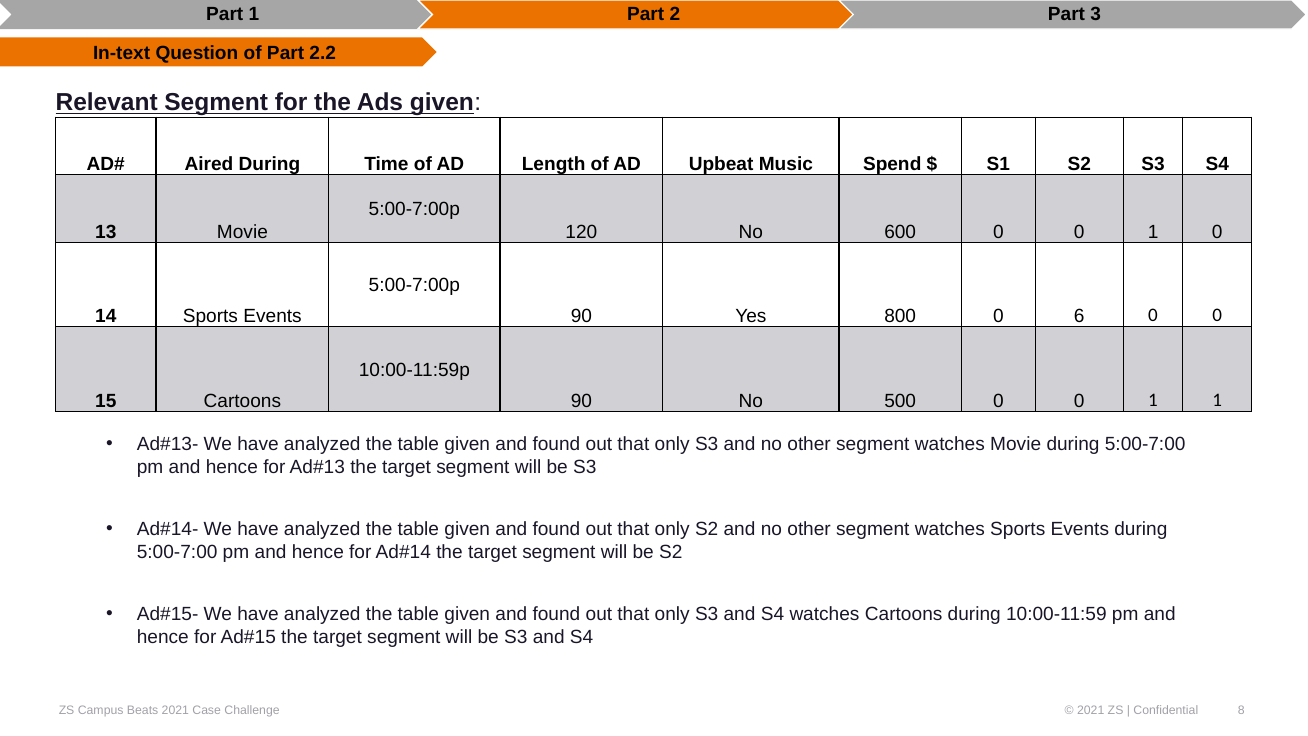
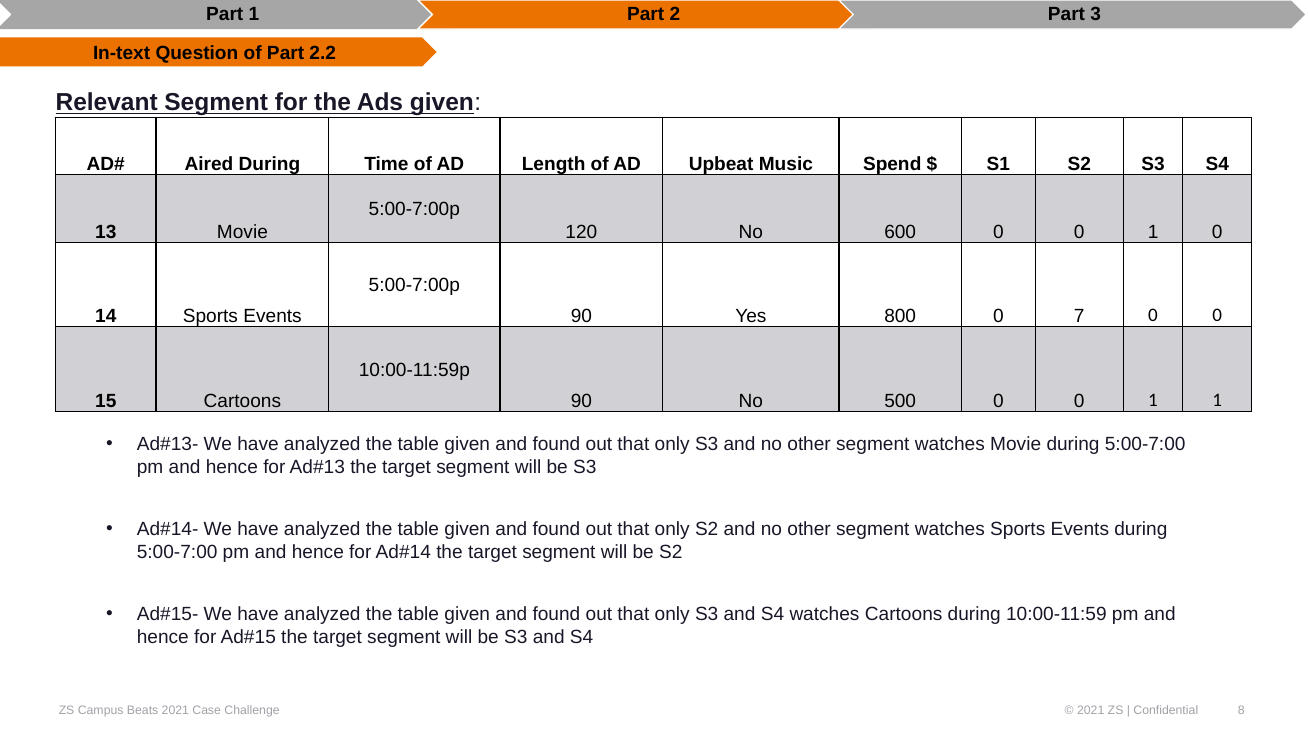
6: 6 -> 7 (1079, 316)
